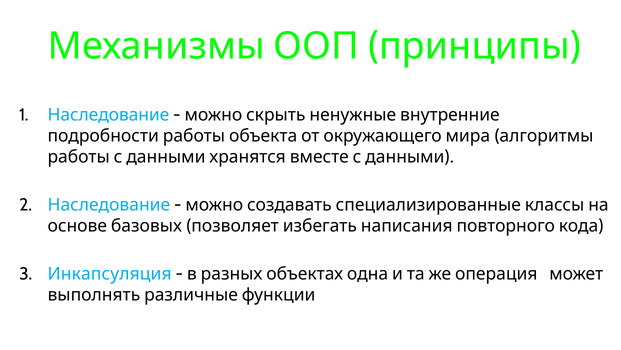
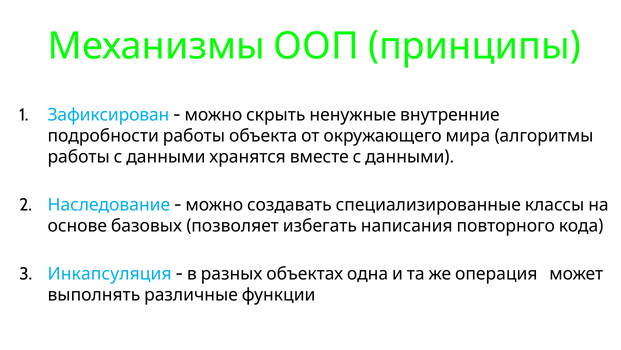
Наследование: Наследование -> Зафиксирован (108, 115)
